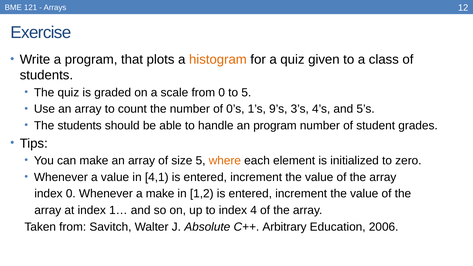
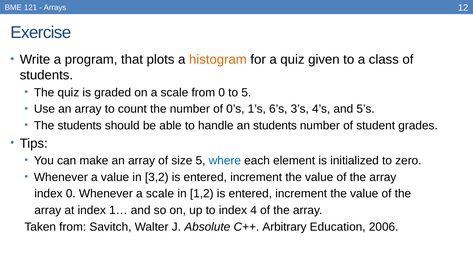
9’s: 9’s -> 6’s (278, 109)
an program: program -> students (275, 126)
where colour: orange -> blue (225, 161)
4,1: 4,1 -> 3,2 (157, 177)
Whenever a make: make -> scale (160, 194)
